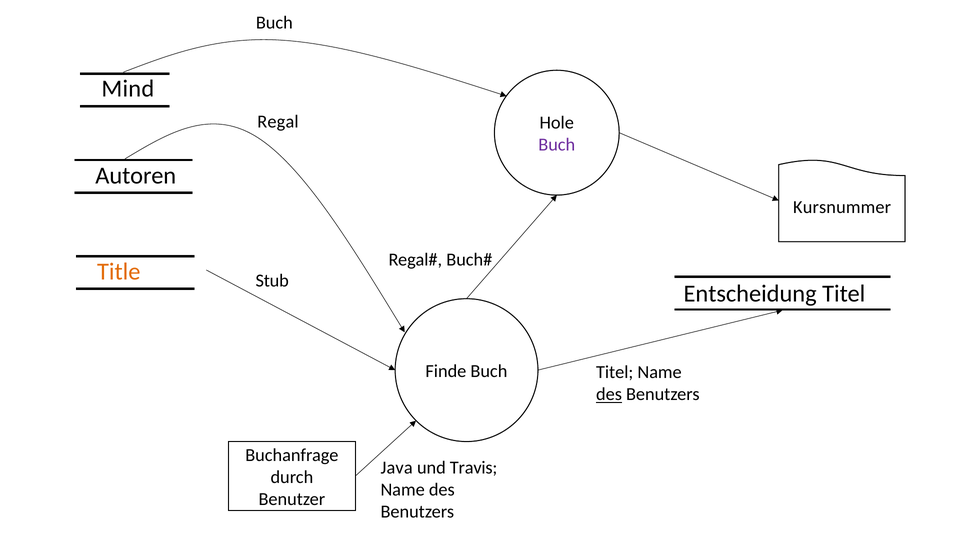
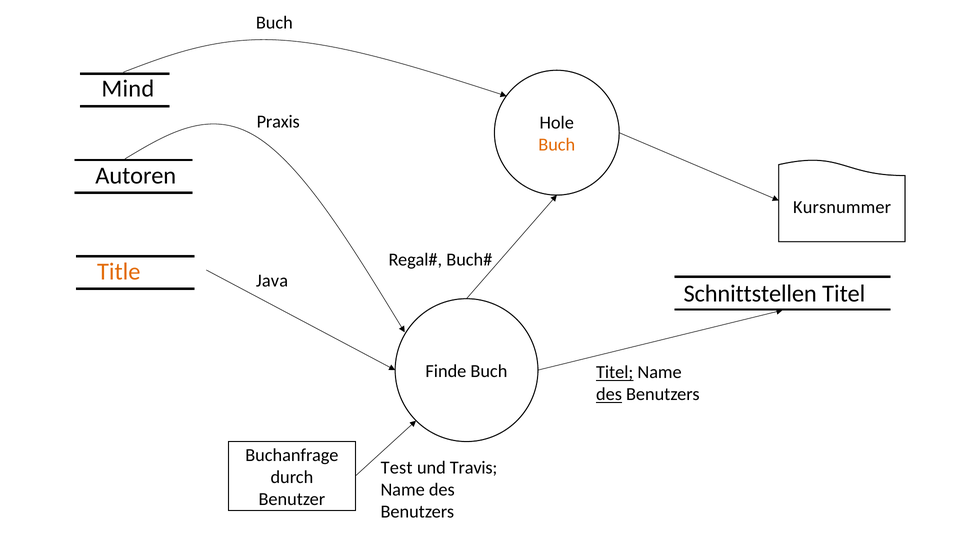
Regal: Regal -> Praxis (278, 121)
Buch colour: purple -> orange (557, 145)
Stub: Stub -> Java (272, 280)
Entscheidung: Entscheidung -> Schnittstellen (750, 293)
Titel underline: none -> present (615, 372)
Java: Java -> Test (397, 467)
